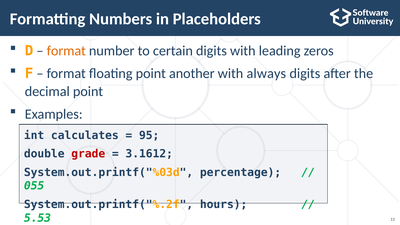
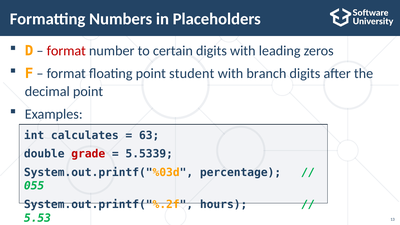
format colour: orange -> red (66, 51)
another: another -> student (192, 74)
always: always -> branch (266, 74)
95: 95 -> 63 (149, 135)
3.1612: 3.1612 -> 5.5339 (149, 154)
